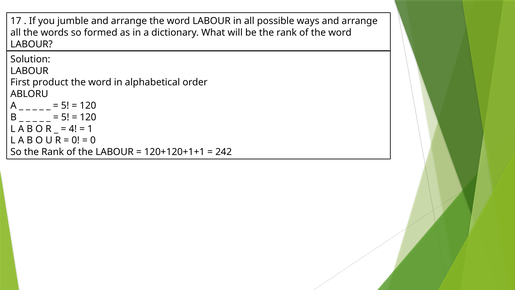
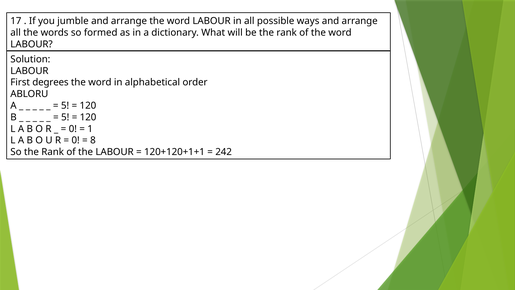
product: product -> degrees (50, 82)
4: 4 -> 0 (73, 129)
0: 0 -> 8 (93, 140)
